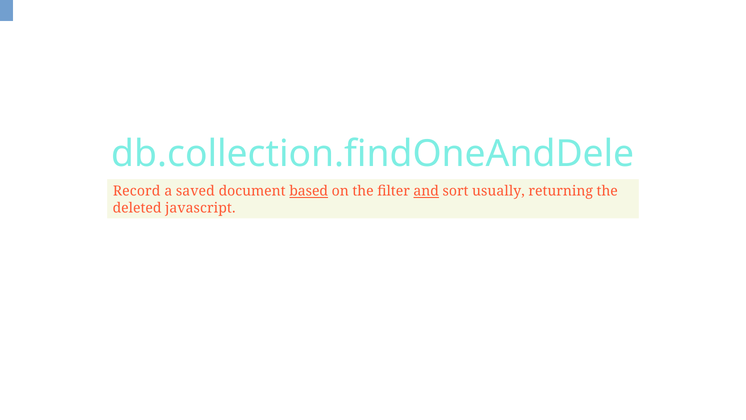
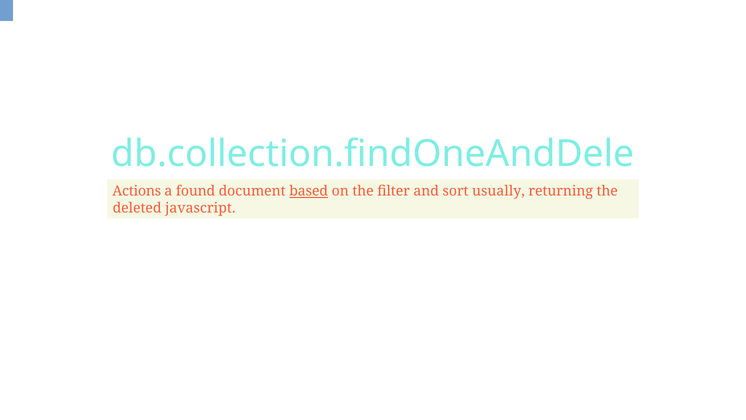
Record: Record -> Actions (137, 191)
saved: saved -> found (196, 191)
and underline: present -> none (426, 191)
